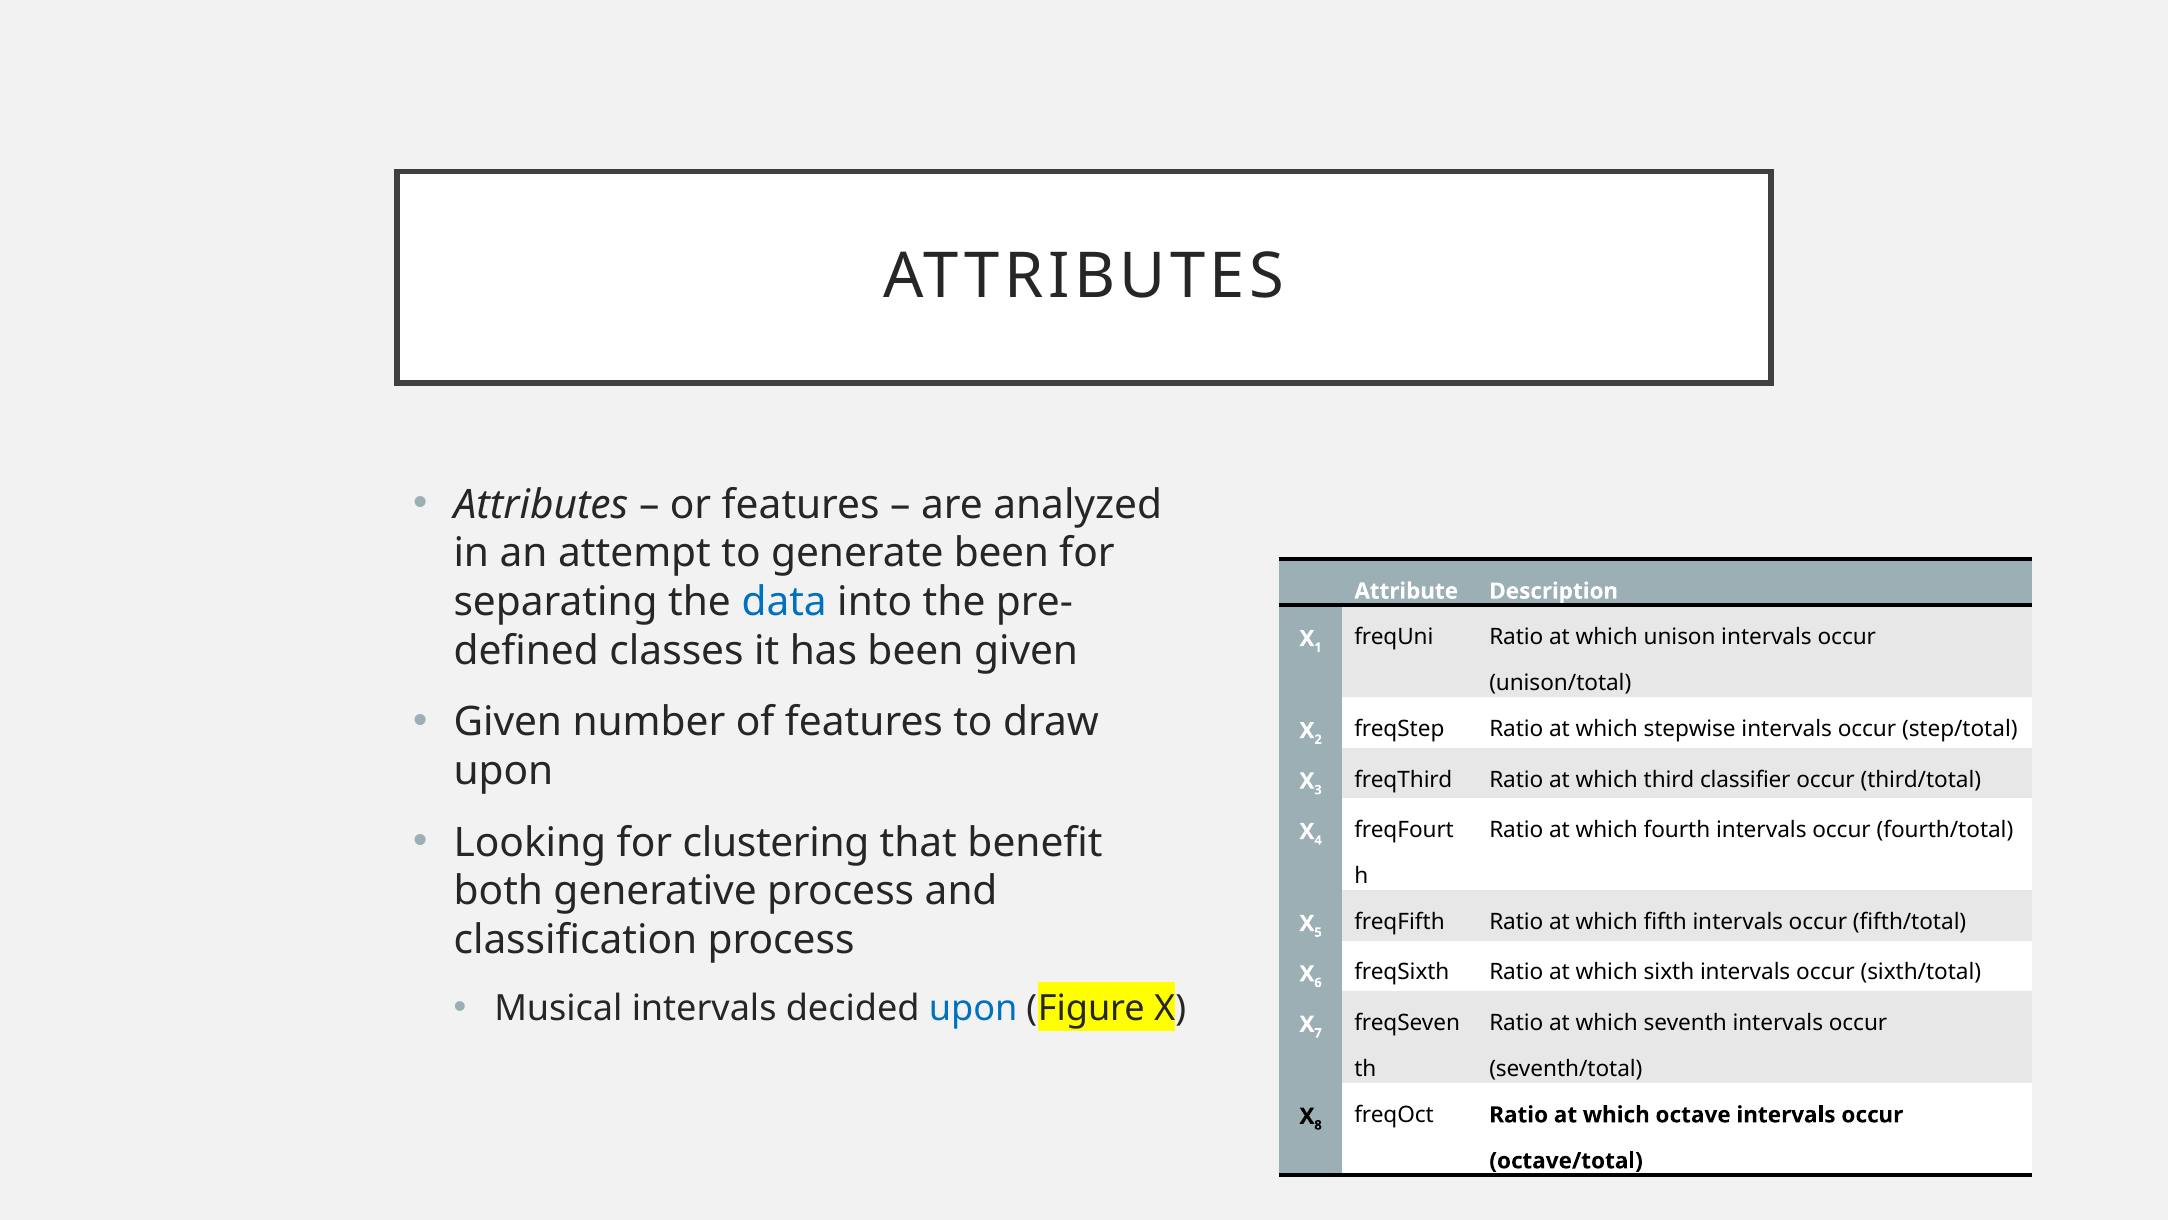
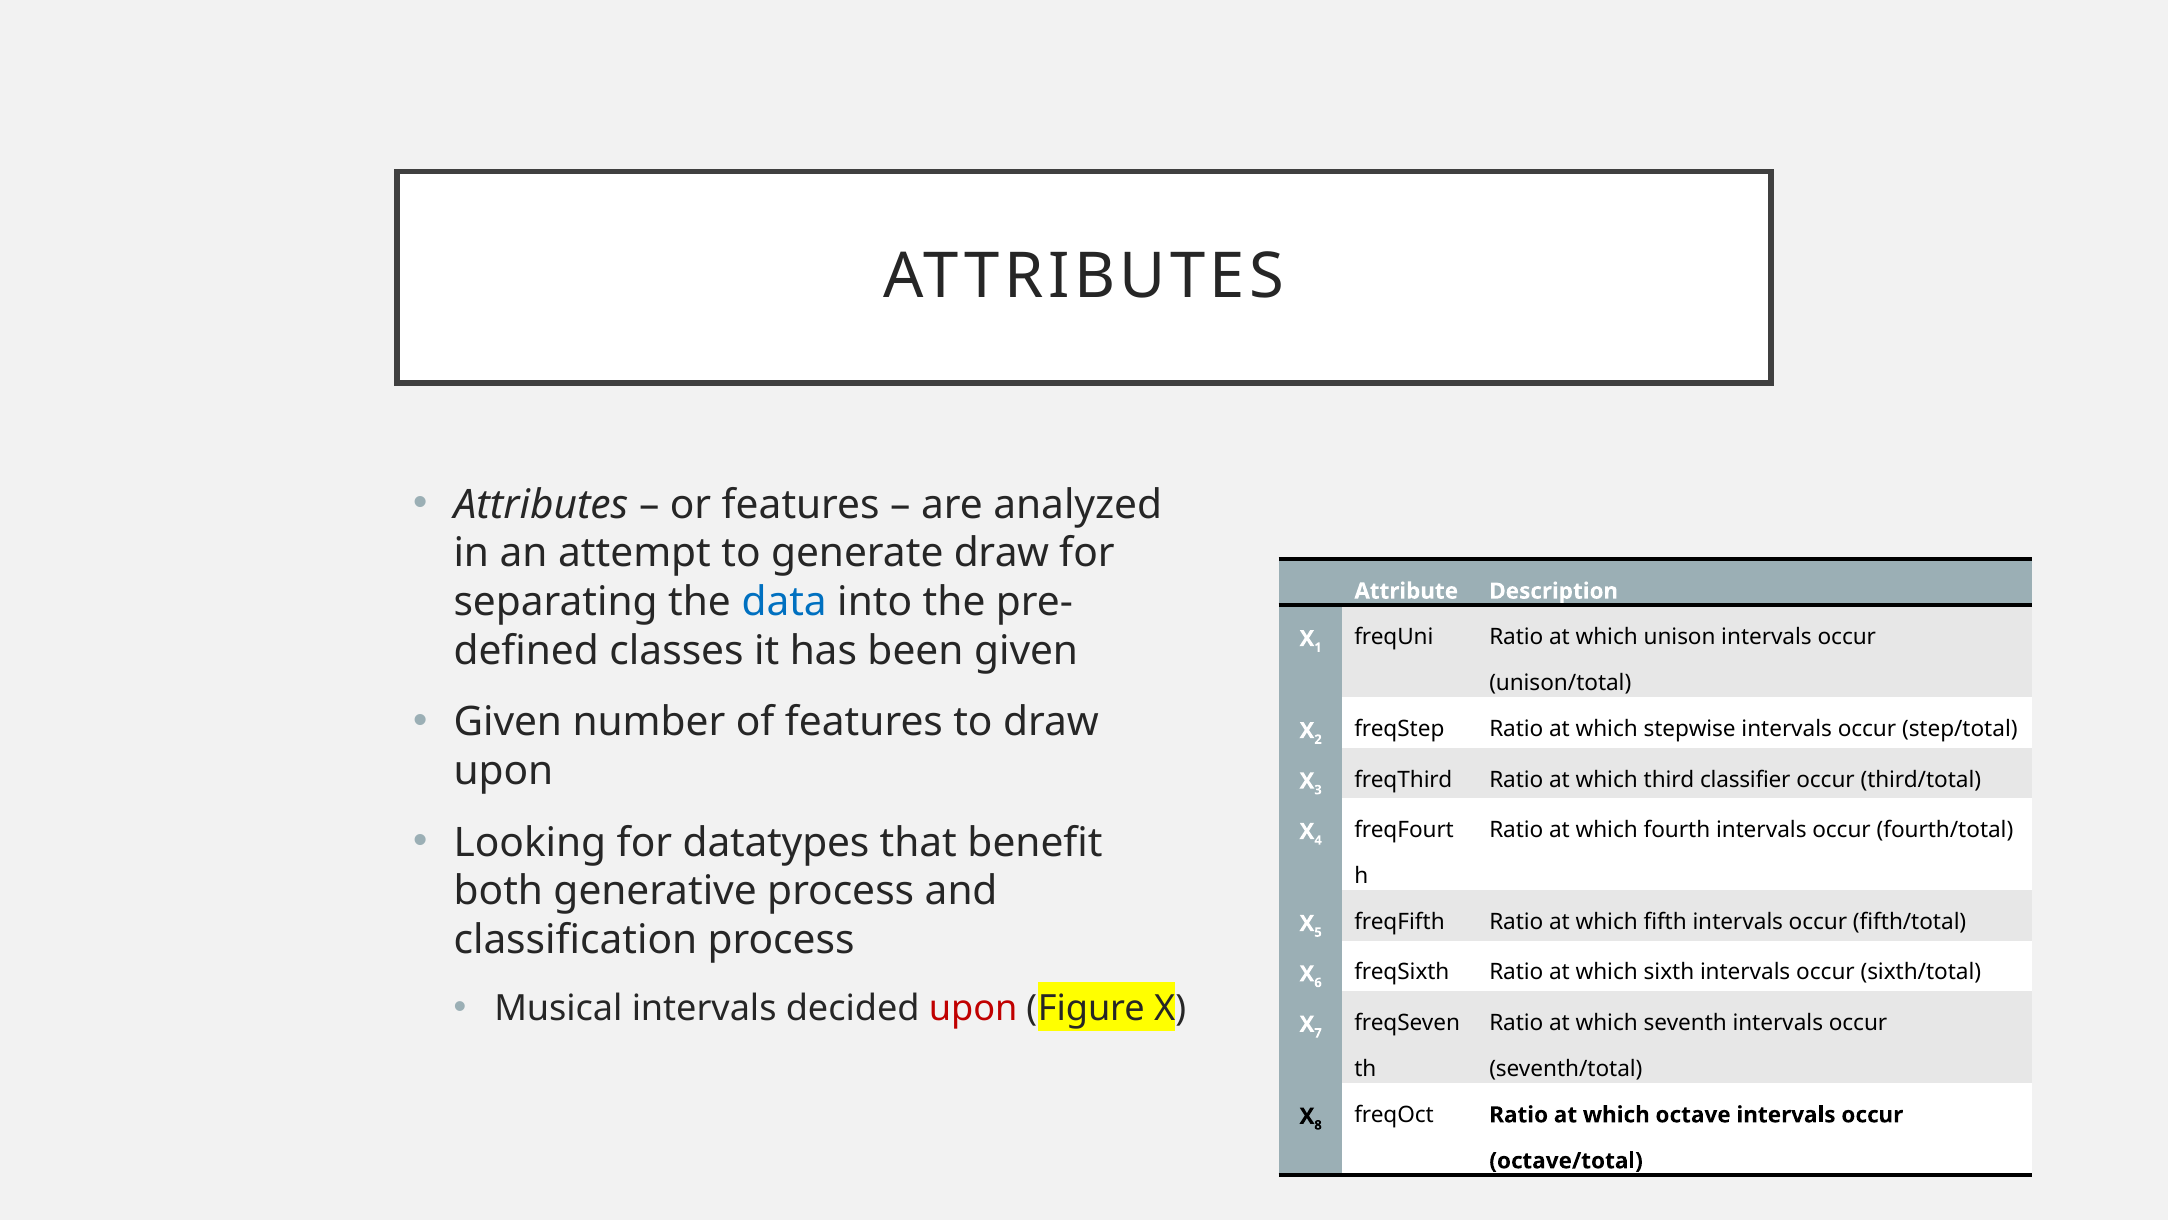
generate been: been -> draw (1001, 553)
clustering: clustering -> datatypes (776, 842)
upon colour: blue -> red (973, 1008)
